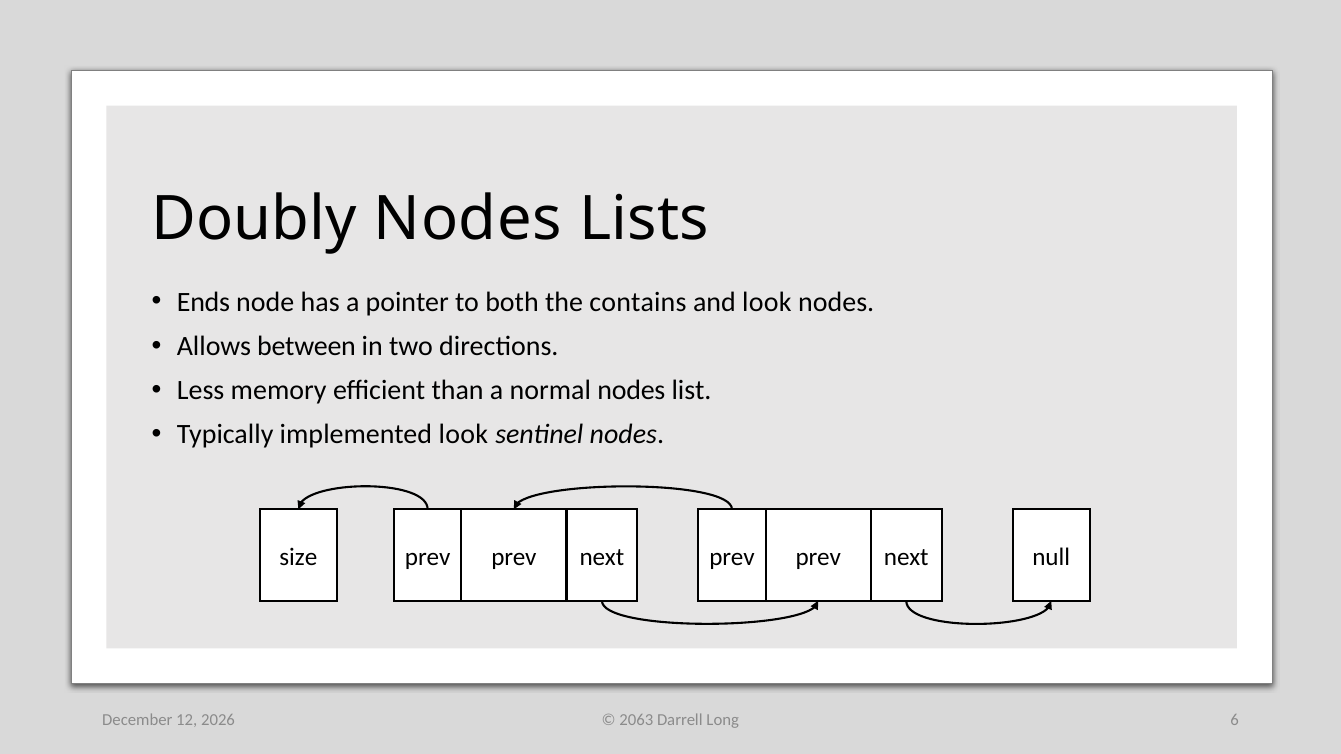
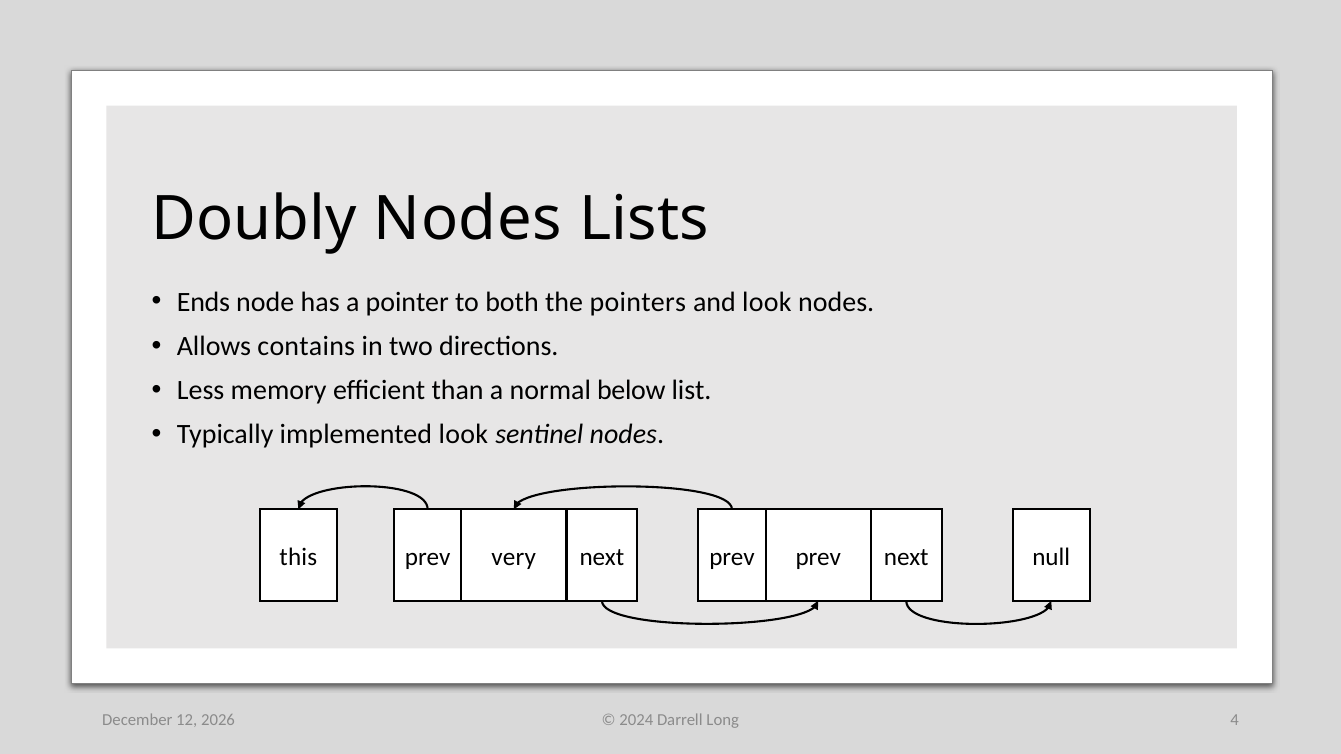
contains: contains -> pointers (638, 302)
between: between -> contains (306, 346)
normal nodes: nodes -> below (631, 390)
size: size -> this (298, 557)
prev: prev -> very (514, 557)
2063: 2063 -> 2024 (636, 720)
6: 6 -> 4 (1235, 720)
